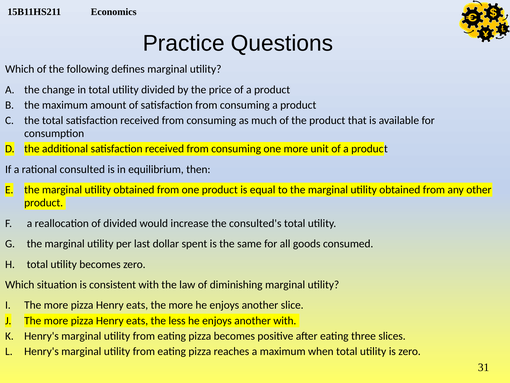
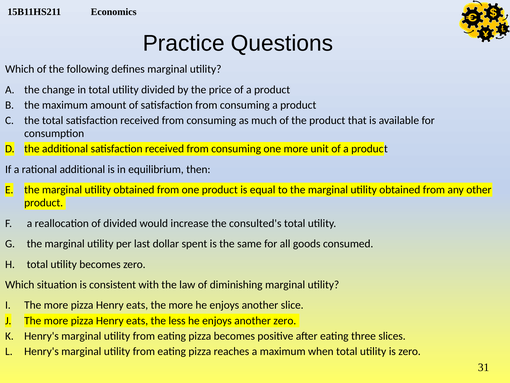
rational consulted: consulted -> additional (82, 169)
another with: with -> zero (285, 320)
